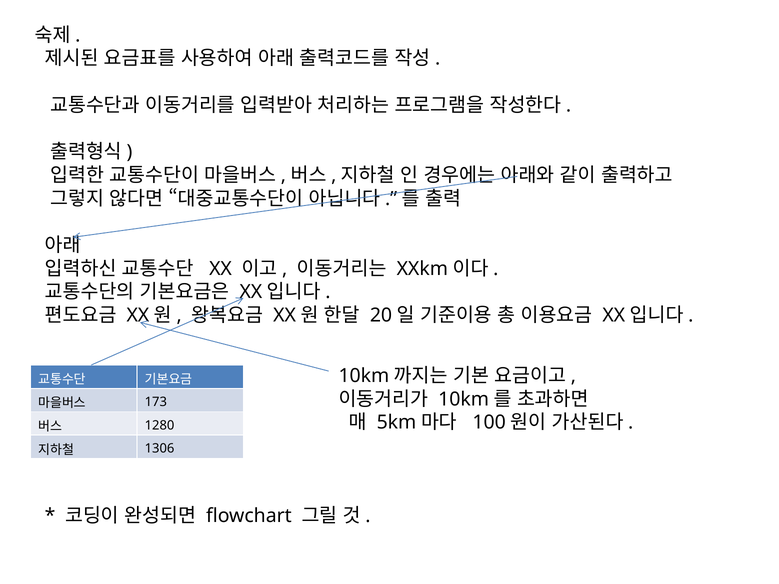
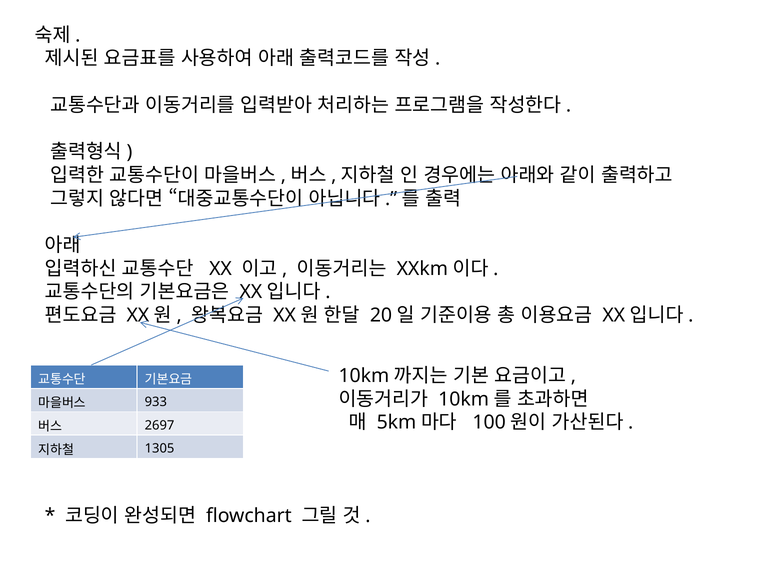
173: 173 -> 933 (156, 402)
1280: 1280 -> 2697 (160, 425)
1306: 1306 -> 1305 (160, 449)
